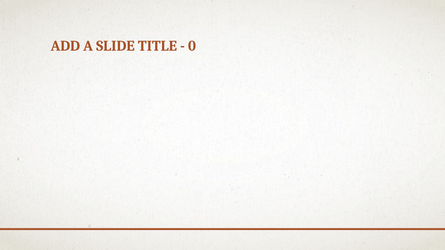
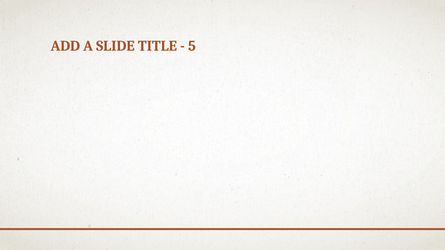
0: 0 -> 5 (192, 46)
